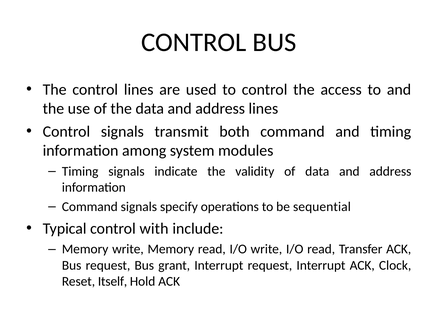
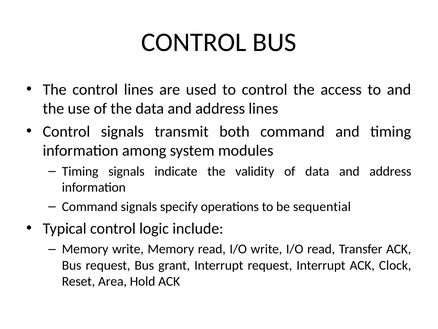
with: with -> logic (154, 228)
Itself: Itself -> Area (112, 281)
